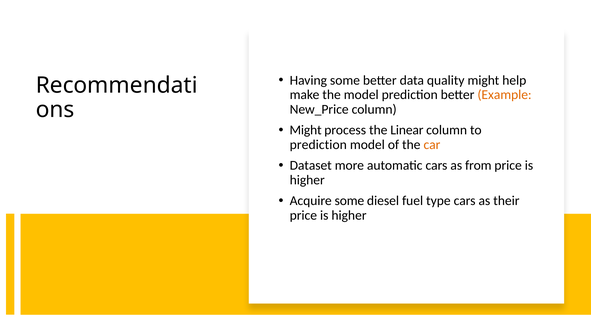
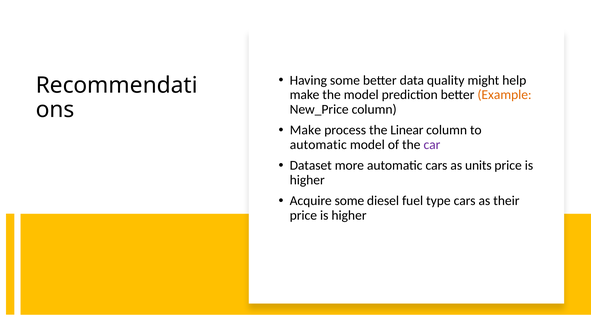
Might: Might -> Make (305, 130)
prediction: prediction -> automatic (318, 145)
car colour: orange -> purple (432, 145)
from: from -> units (478, 166)
